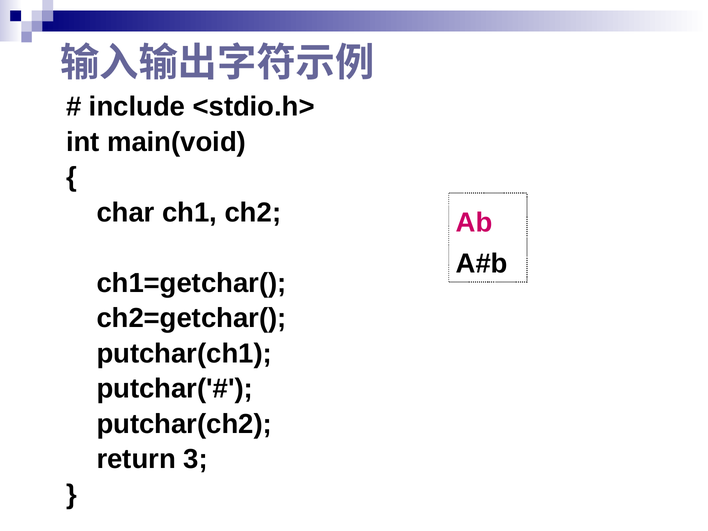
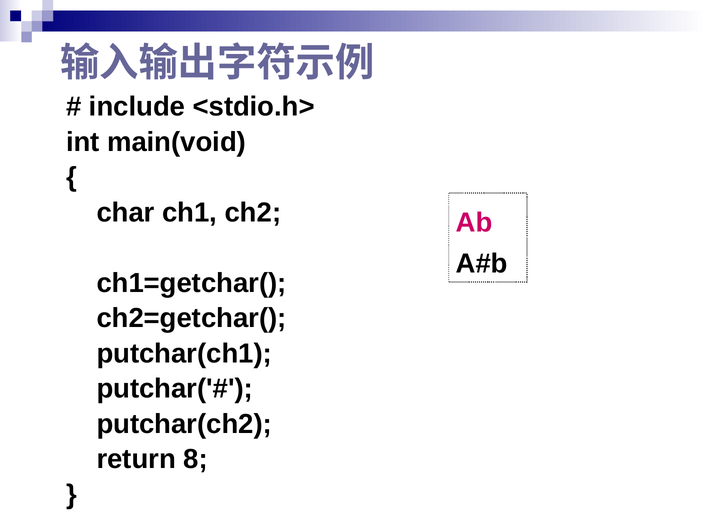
3: 3 -> 8 (196, 459)
